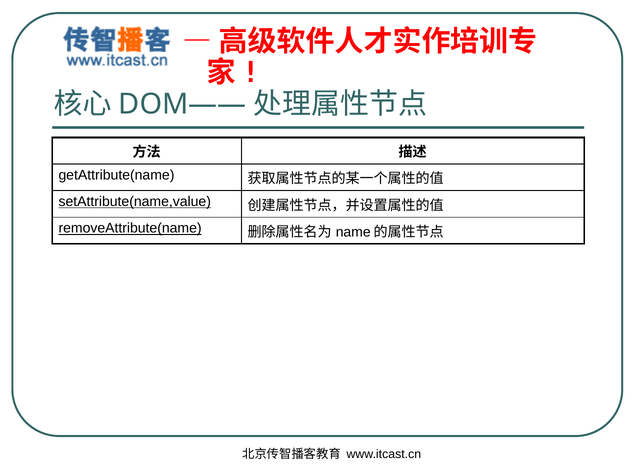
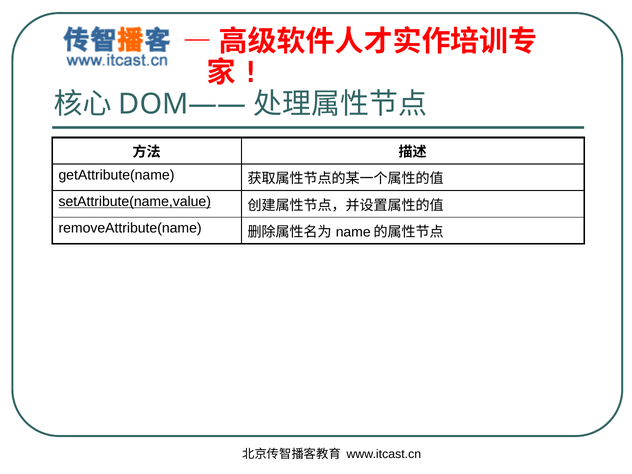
removeAttribute(name underline: present -> none (130, 228)
